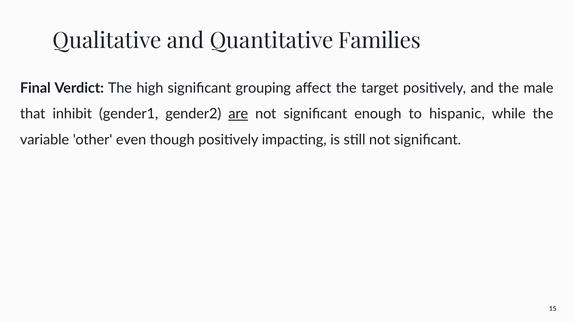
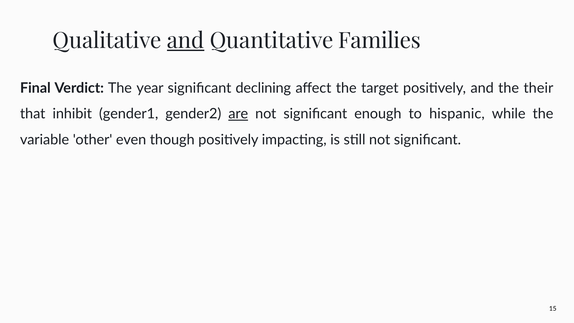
and underline: none -> present (186, 41)
high: high -> year (150, 88)
grouping: grouping -> declining (263, 88)
male: male -> their (538, 88)
